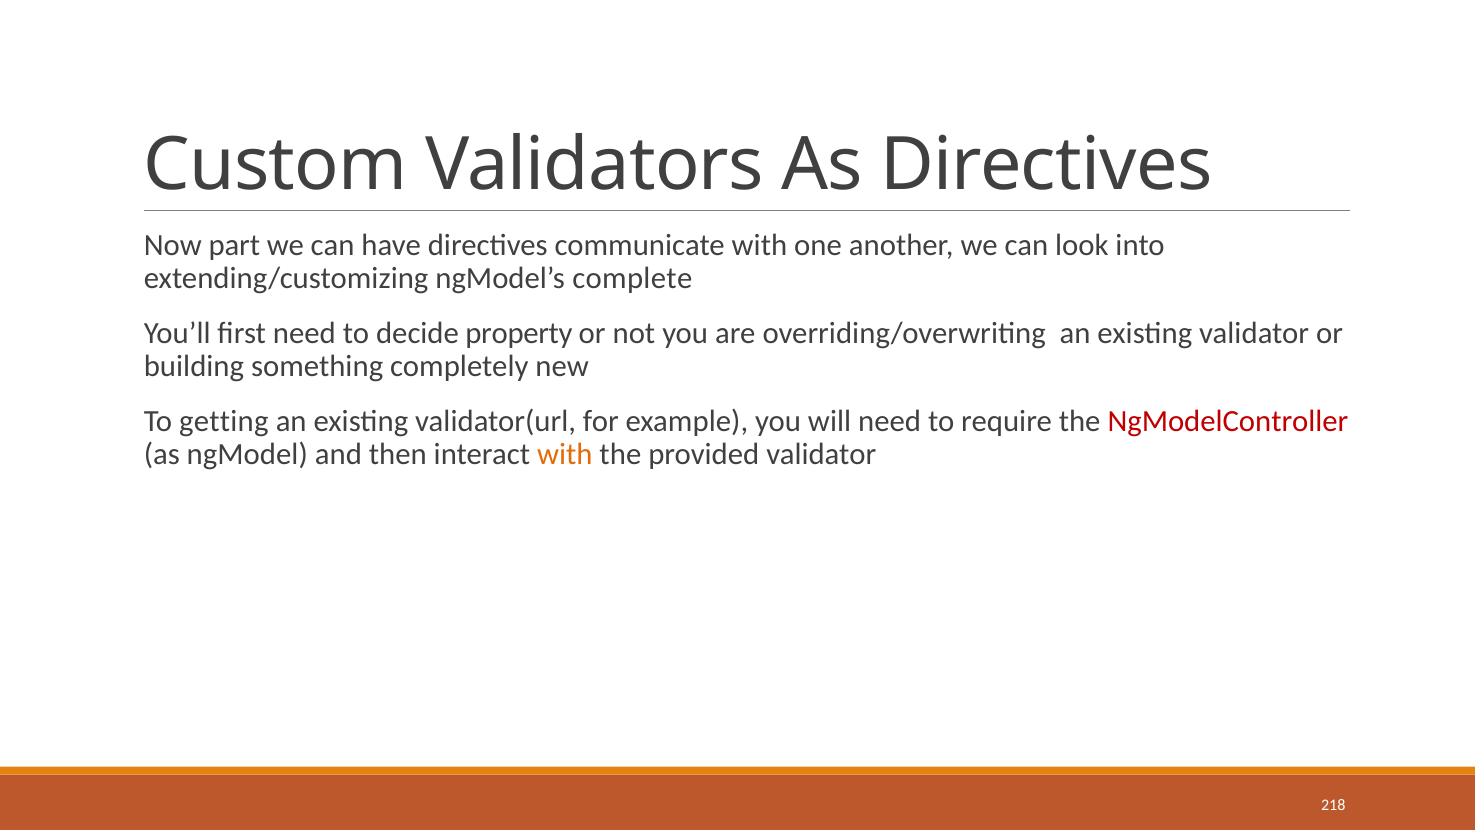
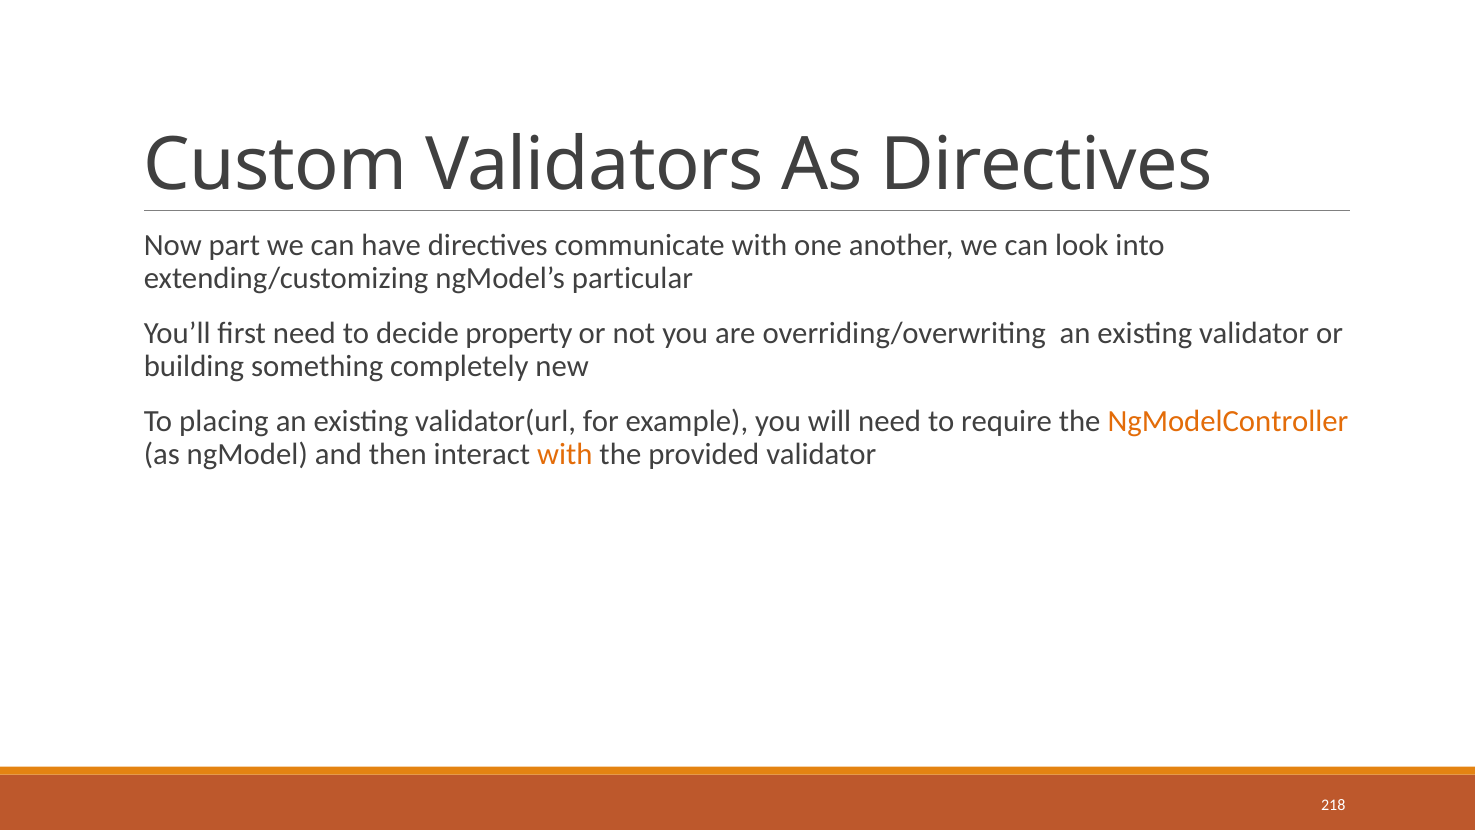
complete: complete -> particular (632, 278)
getting: getting -> placing (224, 421)
NgModelController colour: red -> orange (1228, 421)
